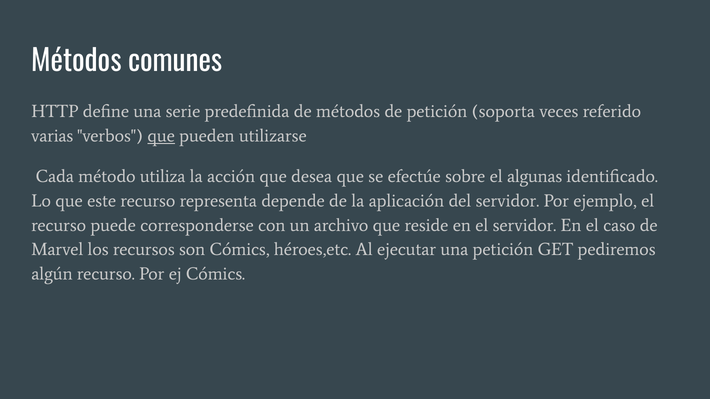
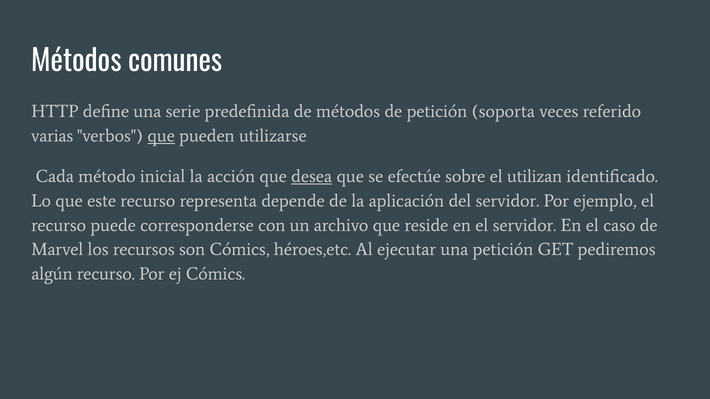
utiliza: utiliza -> inicial (163, 176)
desea underline: none -> present (312, 176)
algunas: algunas -> utilizan (535, 176)
